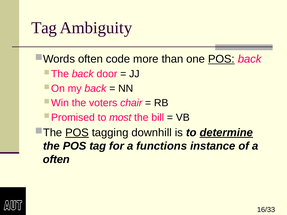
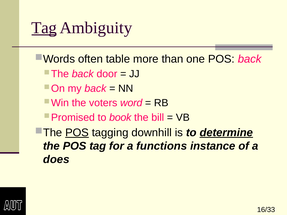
Tag underline: none -> present (44, 28)
code: code -> table (118, 59)
POS underline: present -> none (221, 59)
chair: chair -> word (131, 103)
most: most -> book (120, 118)
often: often -> does (56, 160)
